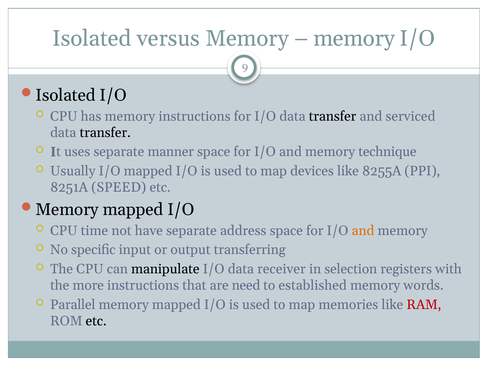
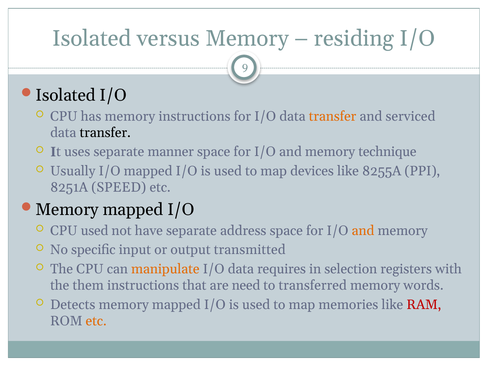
memory: memory -> residing (354, 38)
transfer colour: black -> orange (333, 116)
CPU time: time -> used (95, 231)
transferring: transferring -> transmitted (250, 250)
manipulate colour: black -> orange (165, 269)
receiver: receiver -> requires (282, 269)
more: more -> them (88, 285)
established: established -> transferred (313, 285)
Parallel: Parallel -> Detects (73, 305)
etc colour: black -> orange (96, 321)
